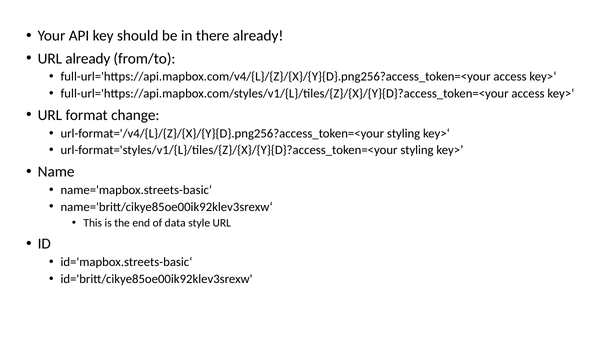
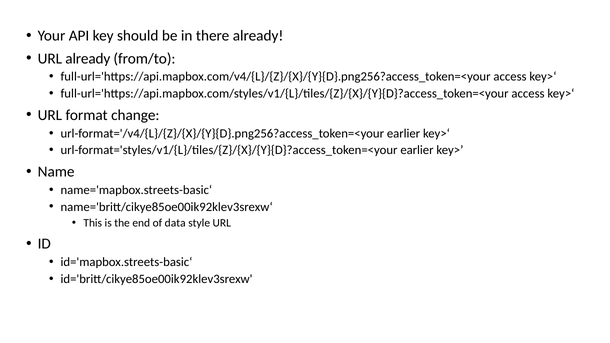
url-format='/v4/{L}/{Z}/{X}/{Y}{D}.png256?access_token=<your styling: styling -> earlier (404, 133)
url-format='styles/v1/{L}/tiles/{Z}/{X}/{Y}{D}?access_token=<your styling: styling -> earlier (417, 150)
